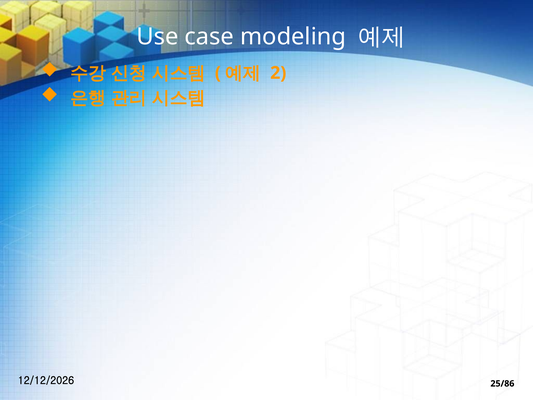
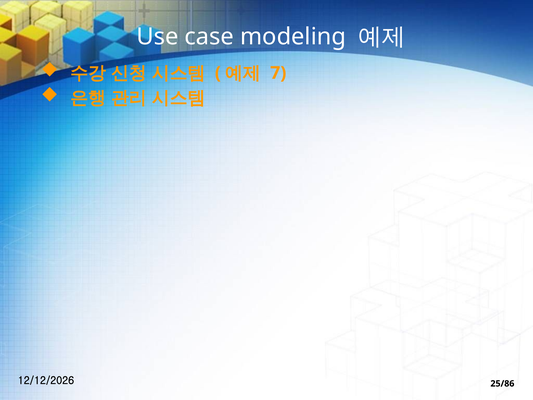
2: 2 -> 7 (278, 73)
